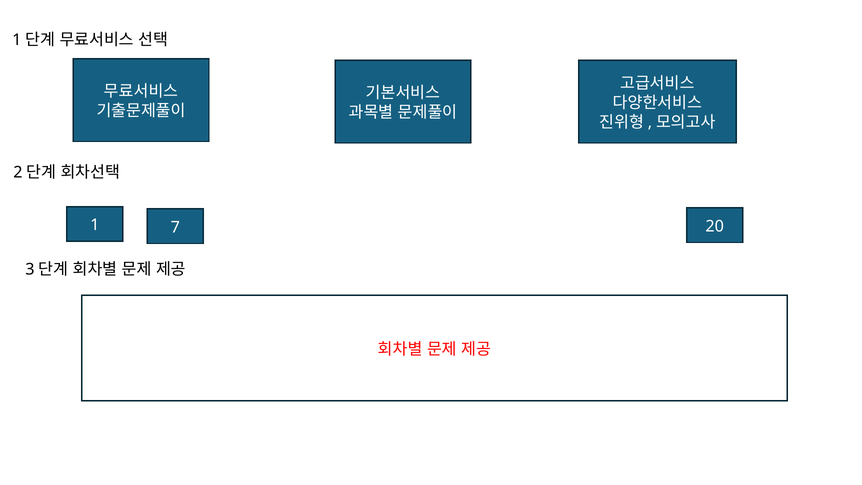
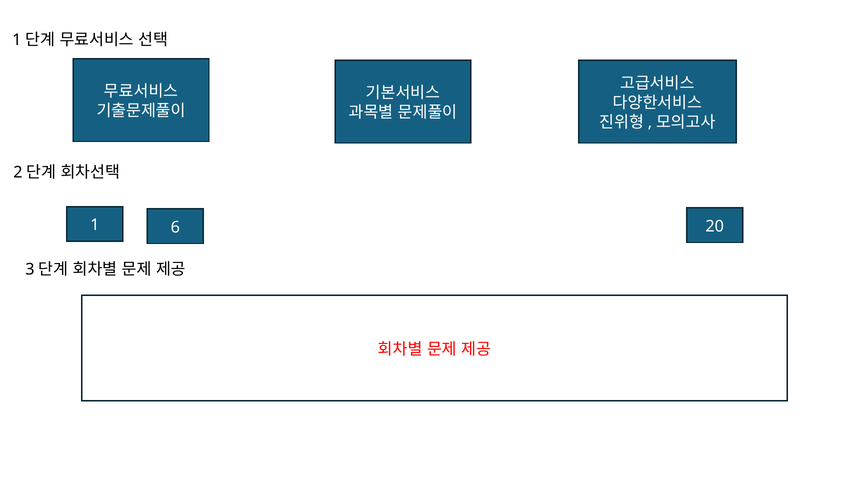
7: 7 -> 6 (175, 227)
